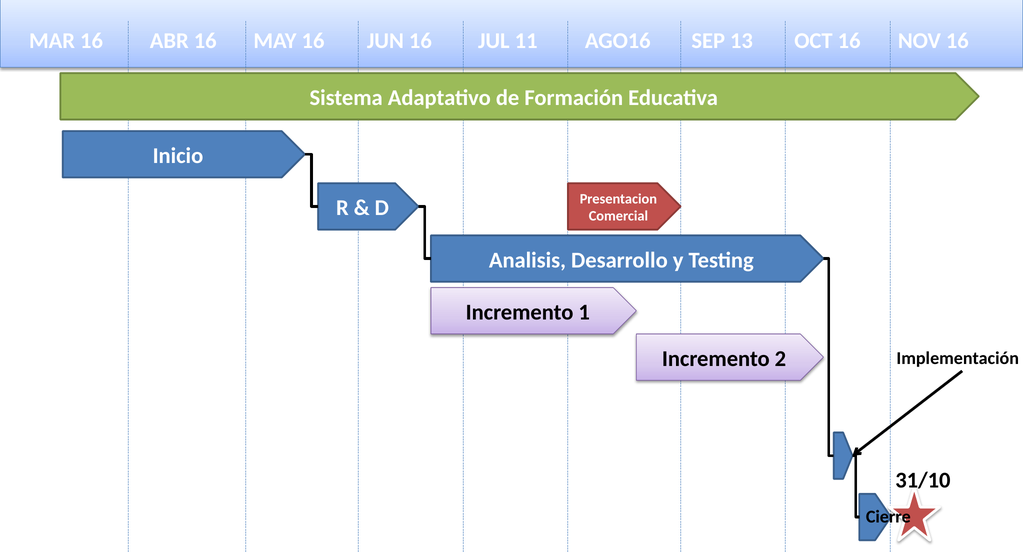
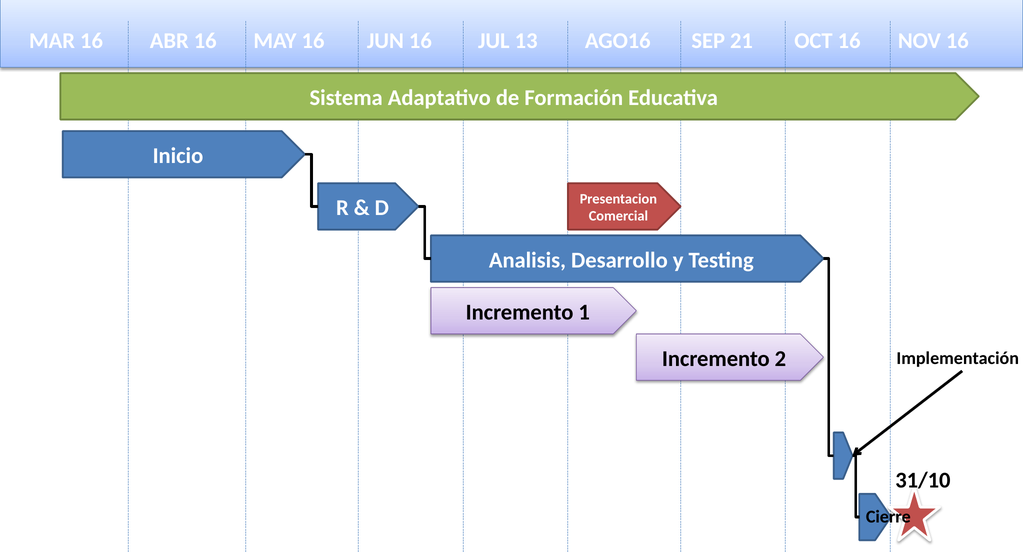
11: 11 -> 13 (526, 41)
13: 13 -> 21 (742, 41)
